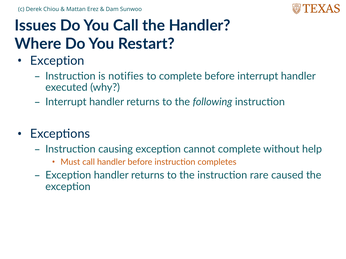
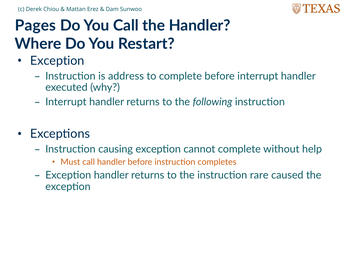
Issues: Issues -> Pages (35, 26)
notifies: notifies -> address (126, 76)
